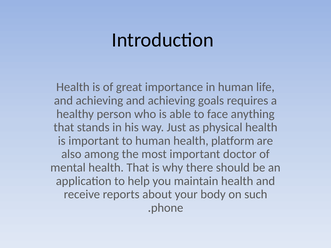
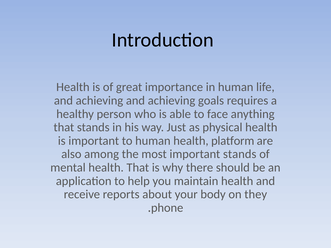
important doctor: doctor -> stands (240, 154)
such: such -> they (256, 195)
